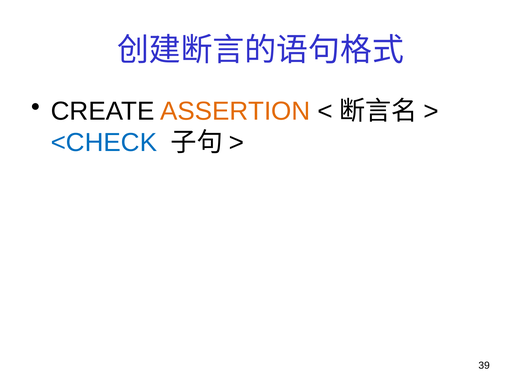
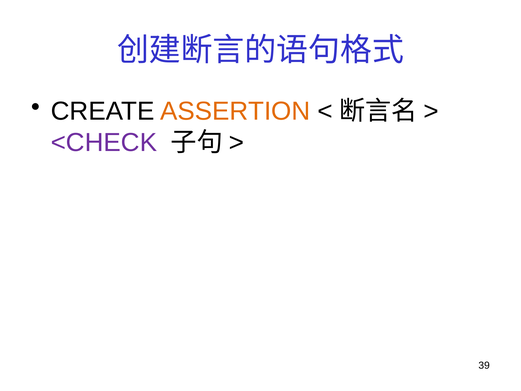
<CHECK colour: blue -> purple (104, 142)
